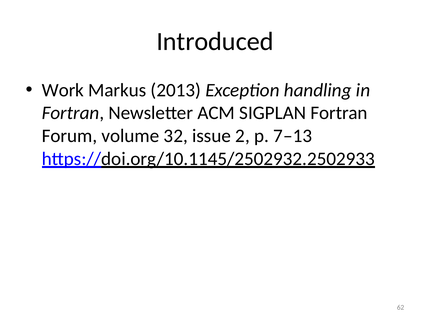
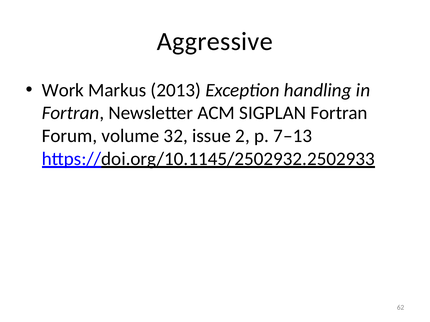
Introduced: Introduced -> Aggressive (215, 42)
